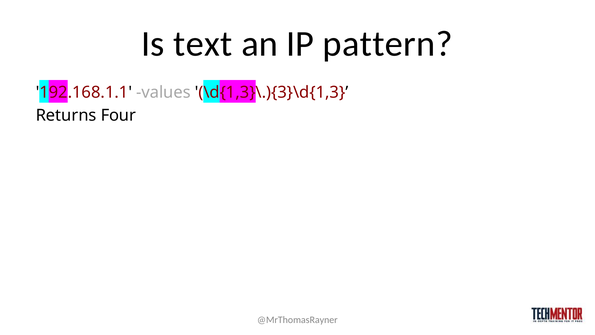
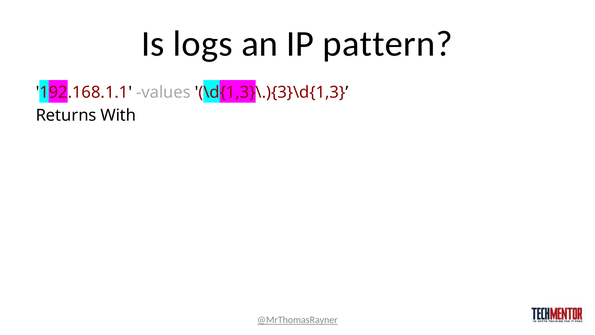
text: text -> logs (203, 44)
Four: Four -> With (118, 115)
@MrThomasRayner underline: none -> present (297, 320)
